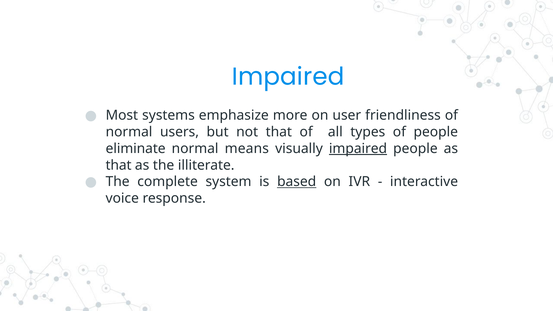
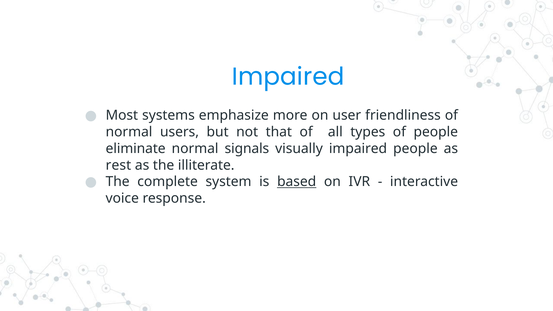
means: means -> signals (247, 149)
impaired underline: present -> none (358, 149)
that: that -> rest (118, 165)
